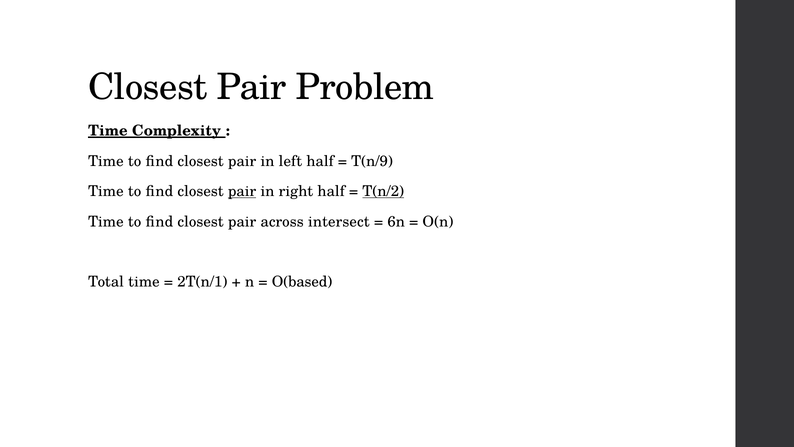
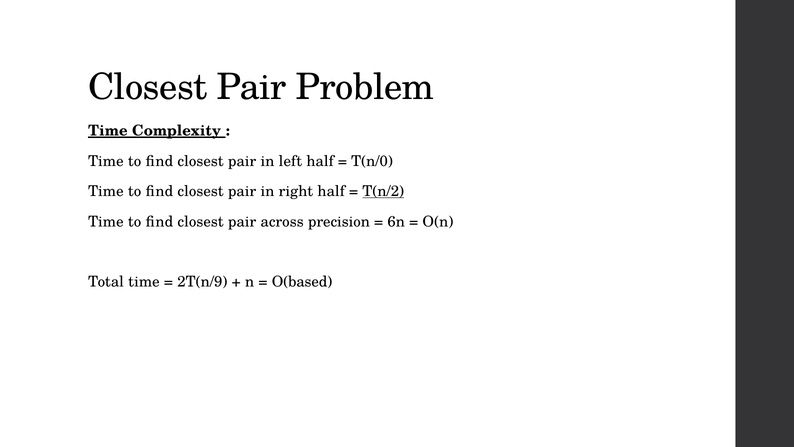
T(n/9: T(n/9 -> T(n/0 (372, 161)
pair underline: present -> none (242, 191)
intersect: intersect -> precision (339, 221)
2T(n/1: 2T(n/1 -> 2T(n/9 (202, 282)
